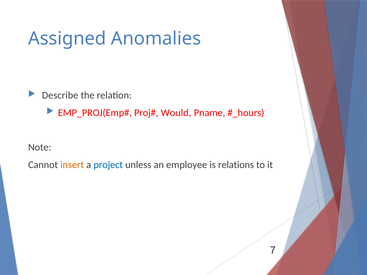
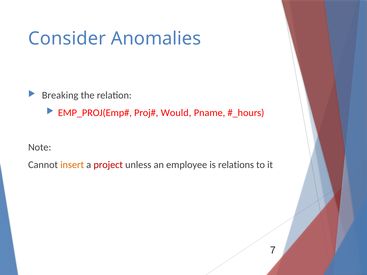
Assigned: Assigned -> Consider (67, 39)
Describe: Describe -> Breaking (60, 95)
project colour: blue -> red (108, 165)
